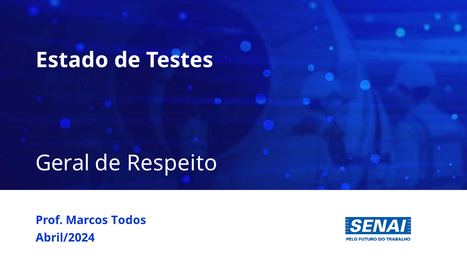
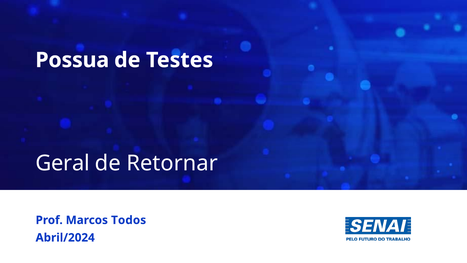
Estado: Estado -> Possua (72, 60)
Respeito: Respeito -> Retornar (172, 163)
